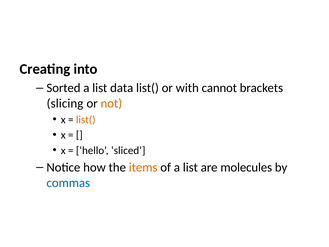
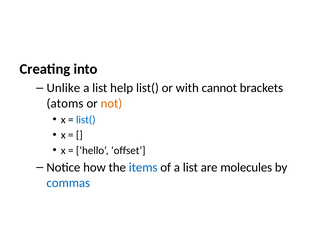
Sorted: Sorted -> Unlike (63, 88)
data: data -> help (122, 88)
slicing: slicing -> atoms (65, 103)
list( colour: orange -> blue (86, 120)
sliced: sliced -> offset (128, 150)
items colour: orange -> blue (143, 167)
